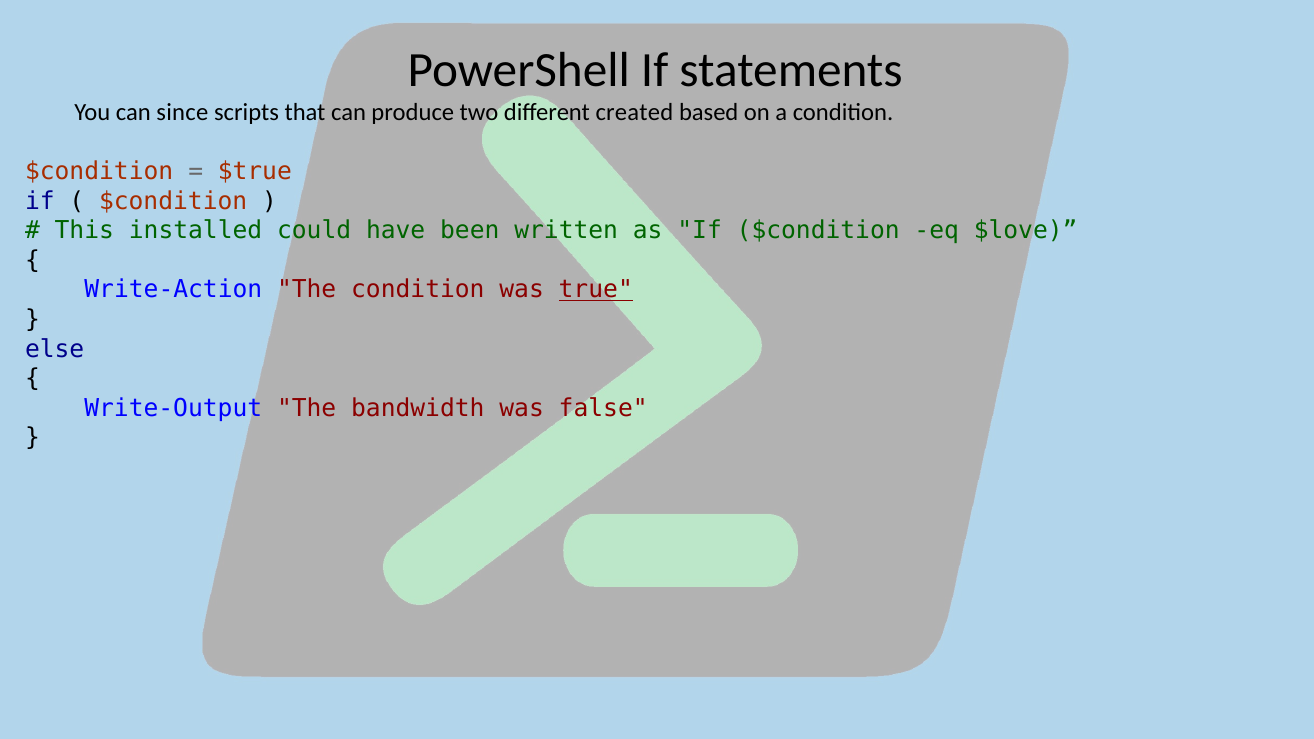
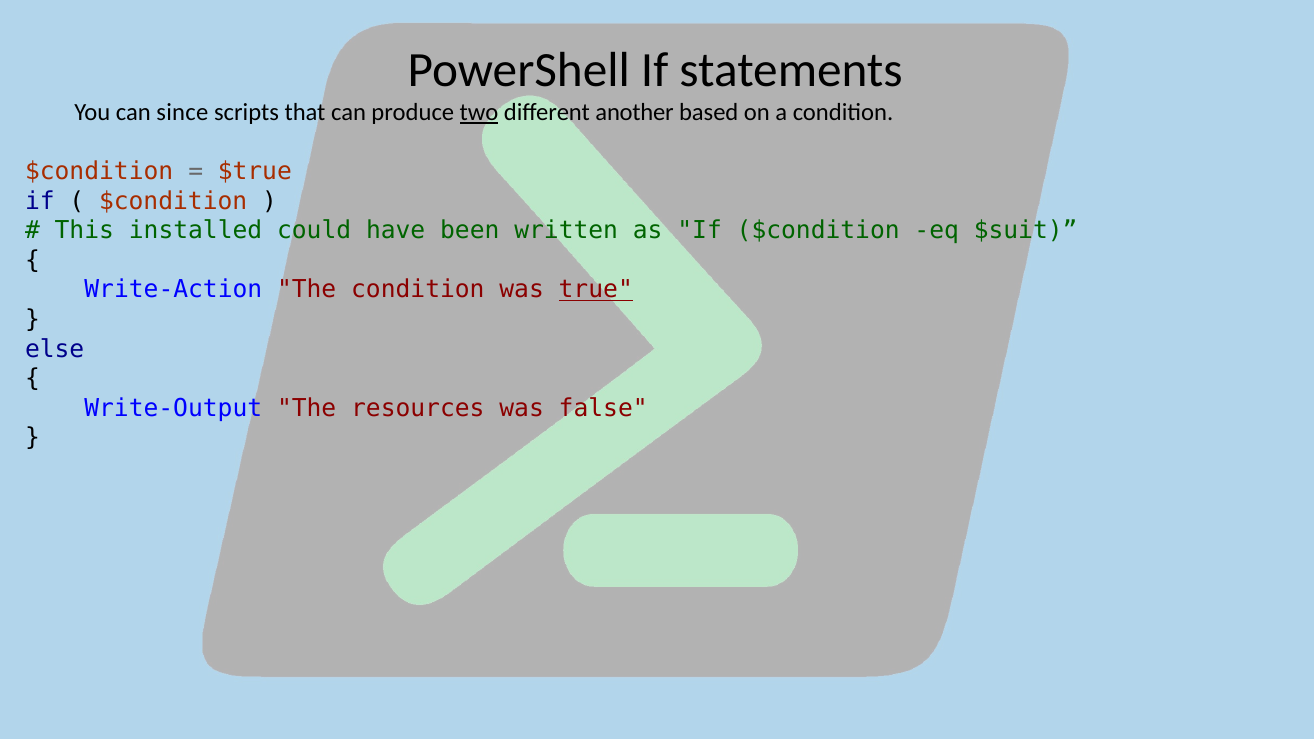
two underline: none -> present (479, 112)
created: created -> another (635, 112)
$love: $love -> $suit (1026, 231)
bandwidth: bandwidth -> resources (418, 408)
